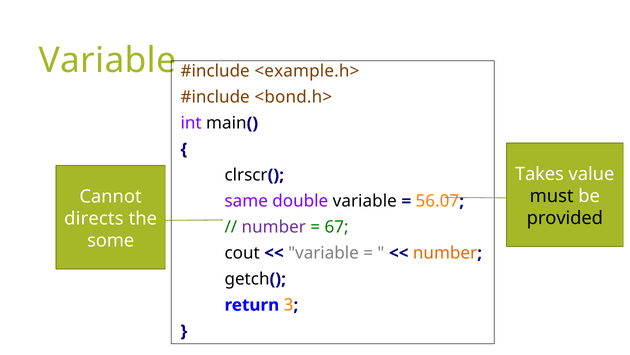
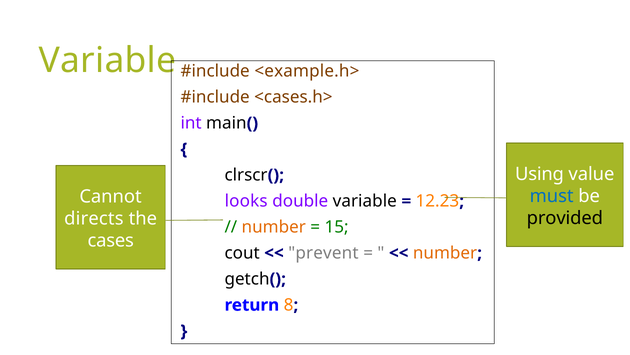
<bond.h>: <bond.h> -> <cases.h> (293, 97)
Takes: Takes -> Using (539, 174)
must colour: black -> blue (552, 196)
same: same -> looks (246, 201)
56.07: 56.07 -> 12.23 (437, 201)
number colour: purple -> orange (274, 227)
67: 67 -> 15 (337, 227)
some: some -> cases (111, 240)
variable: variable -> prevent (323, 253)
3: 3 -> 8 (289, 305)
